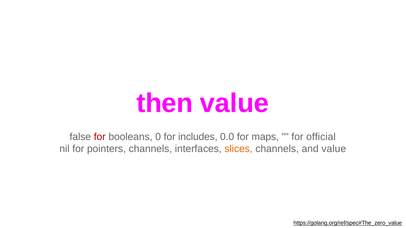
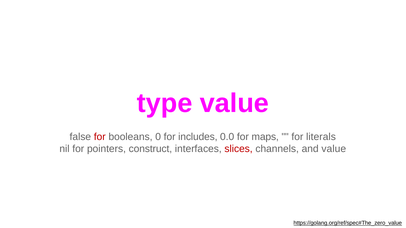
then: then -> type (165, 103)
official: official -> literals (321, 137)
pointers channels: channels -> construct (150, 149)
slices colour: orange -> red (239, 149)
